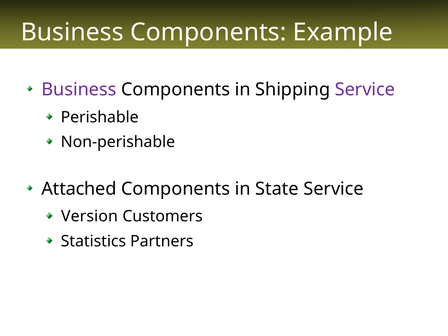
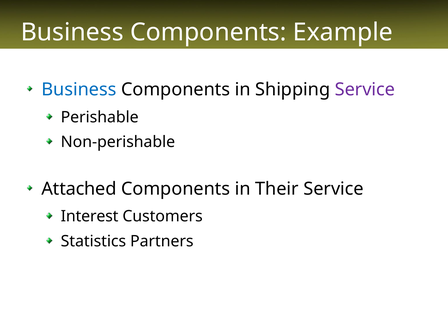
Business colour: purple -> blue (79, 89)
State: State -> Their (277, 189)
Version: Version -> Interest (90, 216)
